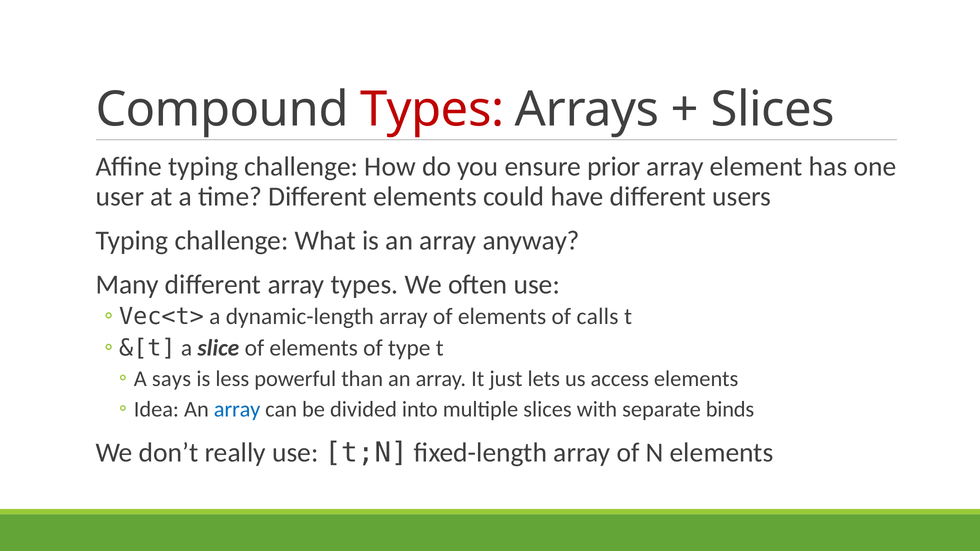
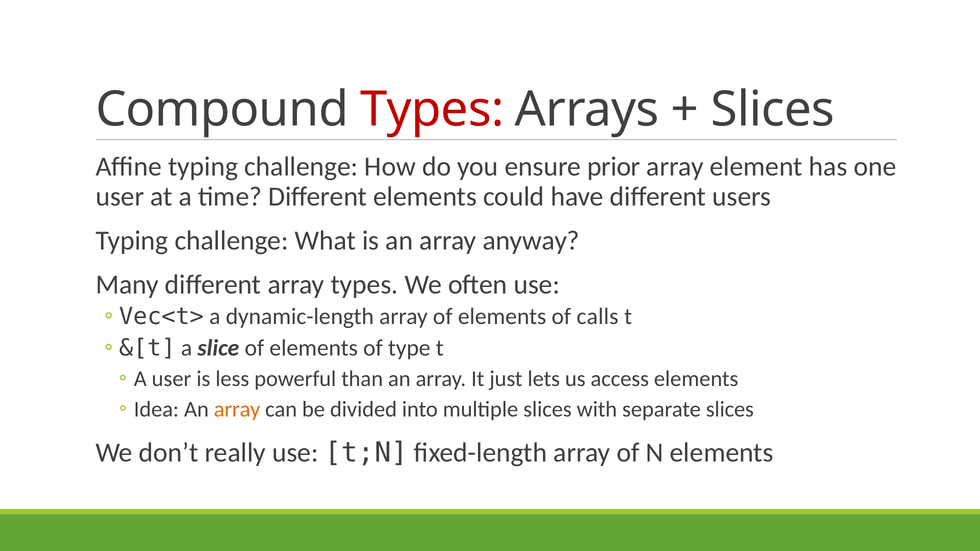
A says: says -> user (172, 379)
array colour: blue -> orange (237, 409)
separate binds: binds -> slices (730, 409)
